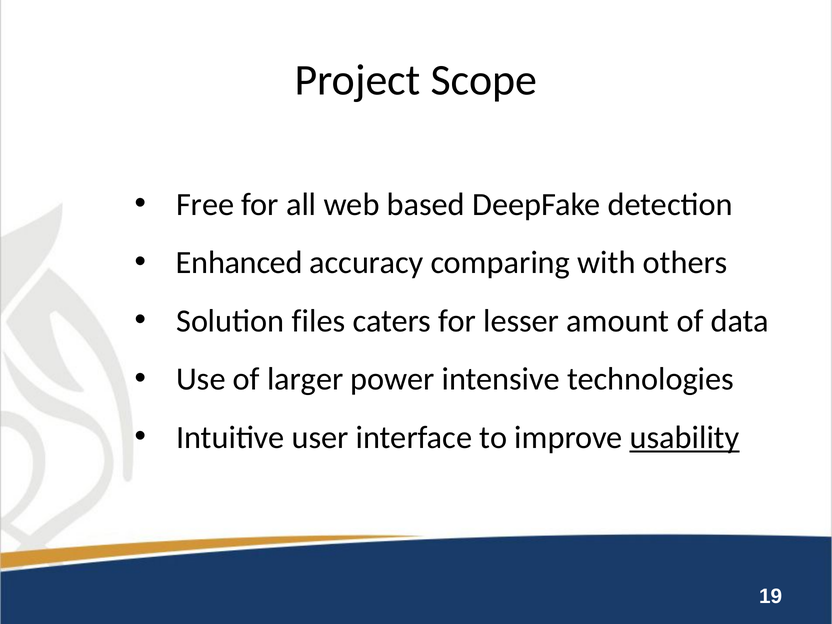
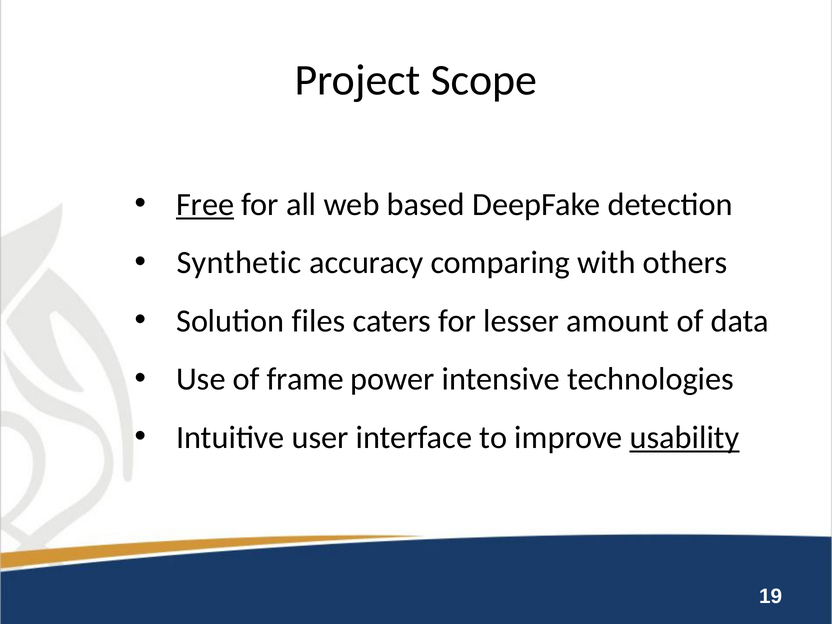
Free underline: none -> present (205, 204)
Enhanced: Enhanced -> Synthetic (239, 263)
larger: larger -> frame (305, 379)
